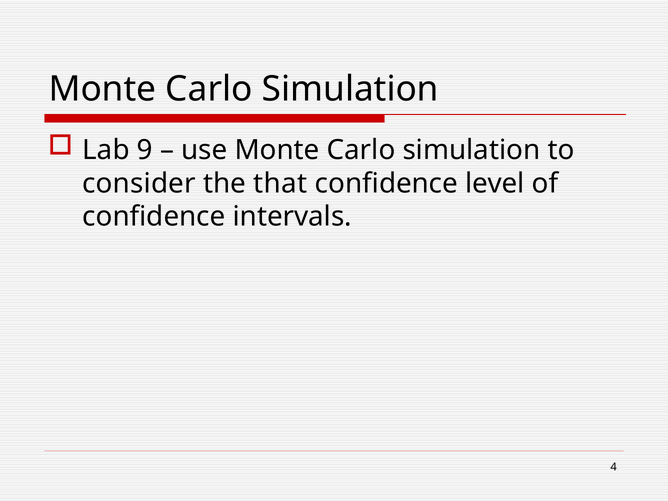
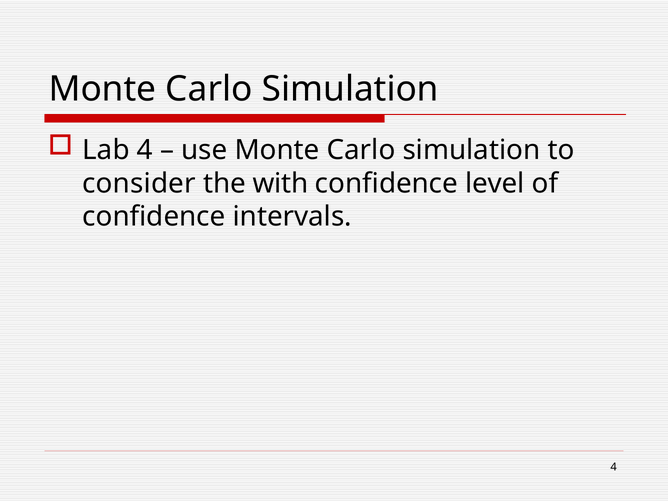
Lab 9: 9 -> 4 (145, 150)
that: that -> with (281, 183)
